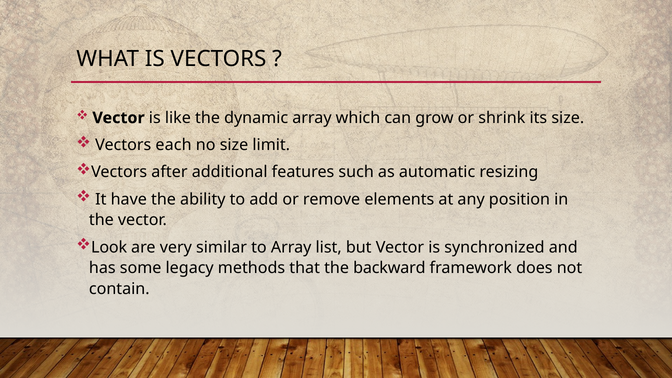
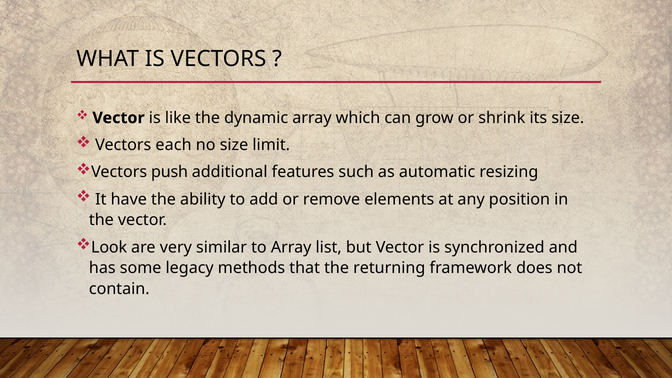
after: after -> push (170, 172)
backward: backward -> returning (389, 268)
